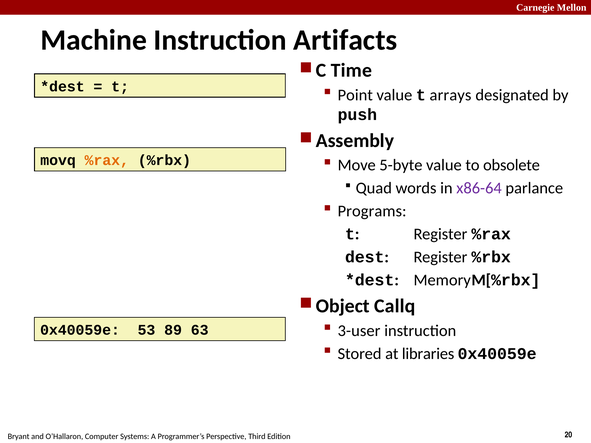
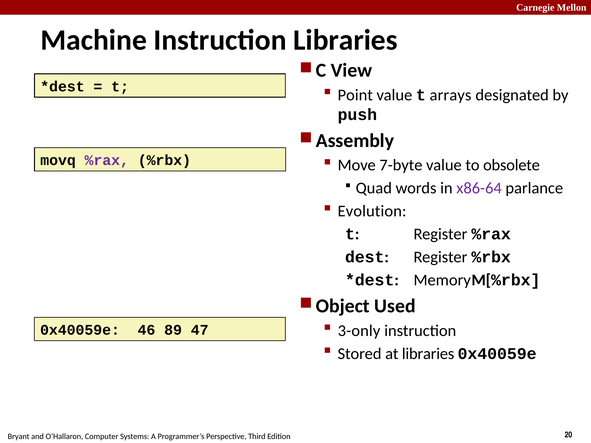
Instruction Artifacts: Artifacts -> Libraries (345, 40)
Time: Time -> View (351, 70)
%rax colour: orange -> purple (107, 160)
5-byte: 5-byte -> 7-byte (401, 165)
Programs: Programs -> Evolution (372, 211)
Callq: Callq -> Used (395, 306)
3-user: 3-user -> 3-only (359, 331)
53: 53 -> 46 (146, 330)
63: 63 -> 47 (200, 330)
